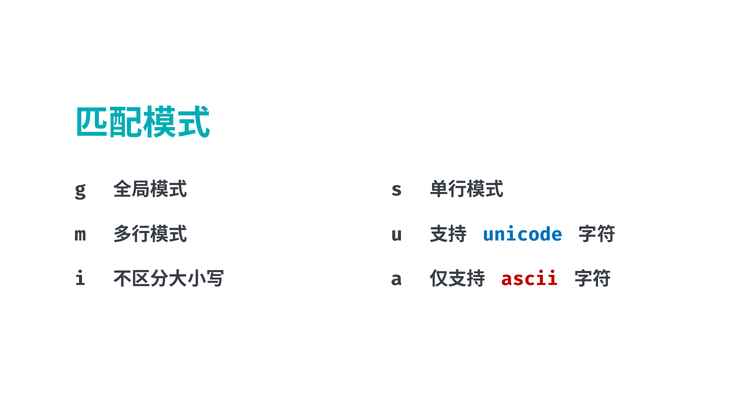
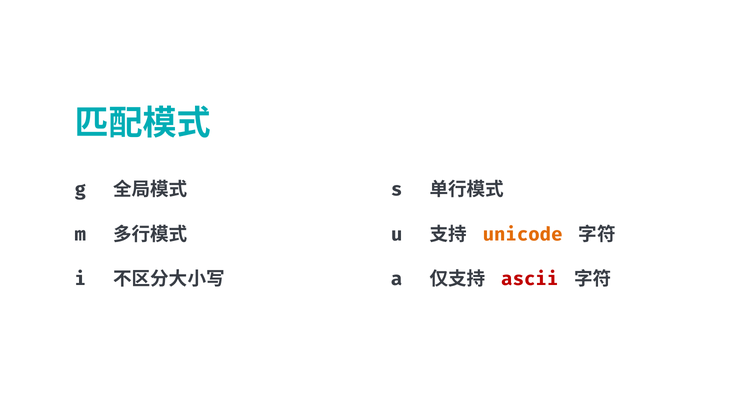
unicode colour: blue -> orange (523, 234)
